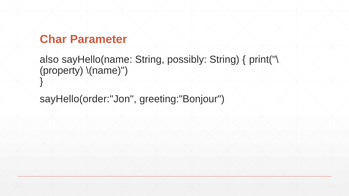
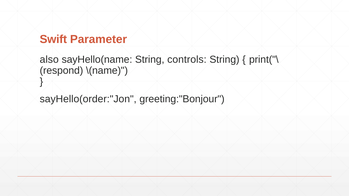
Char: Char -> Swift (53, 39)
possibly: possibly -> controls (187, 60)
property: property -> respond (61, 71)
